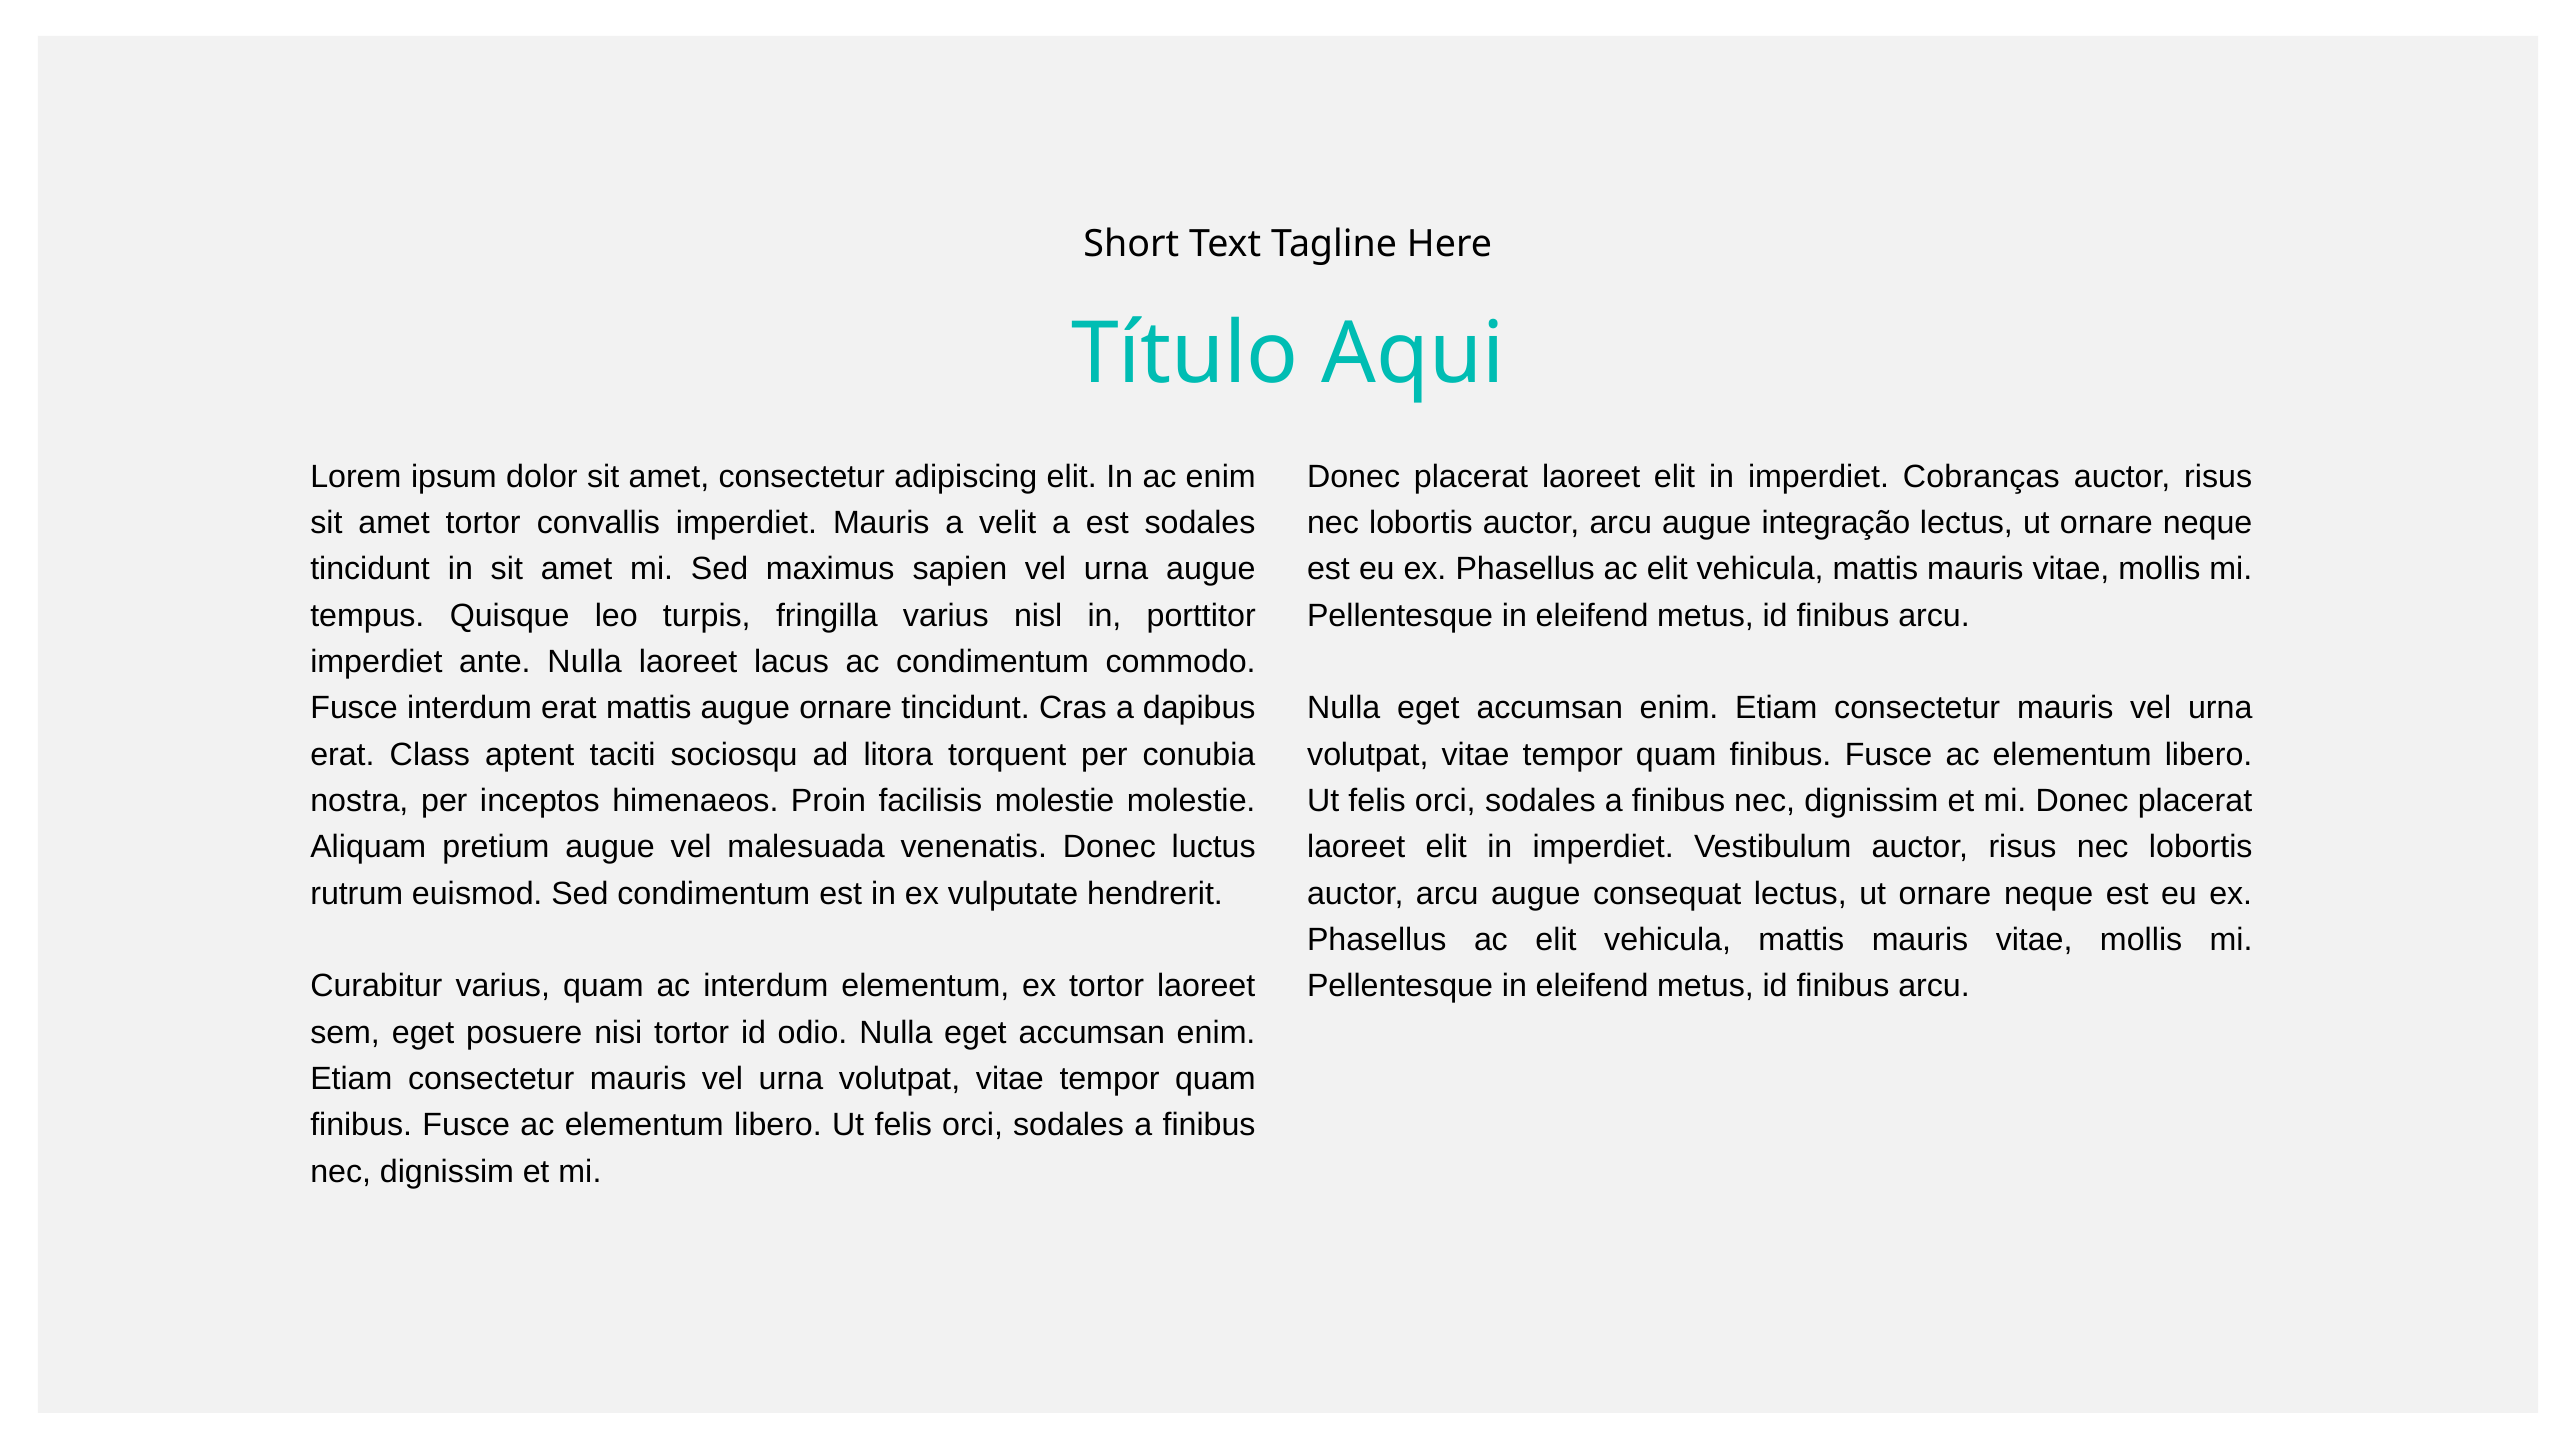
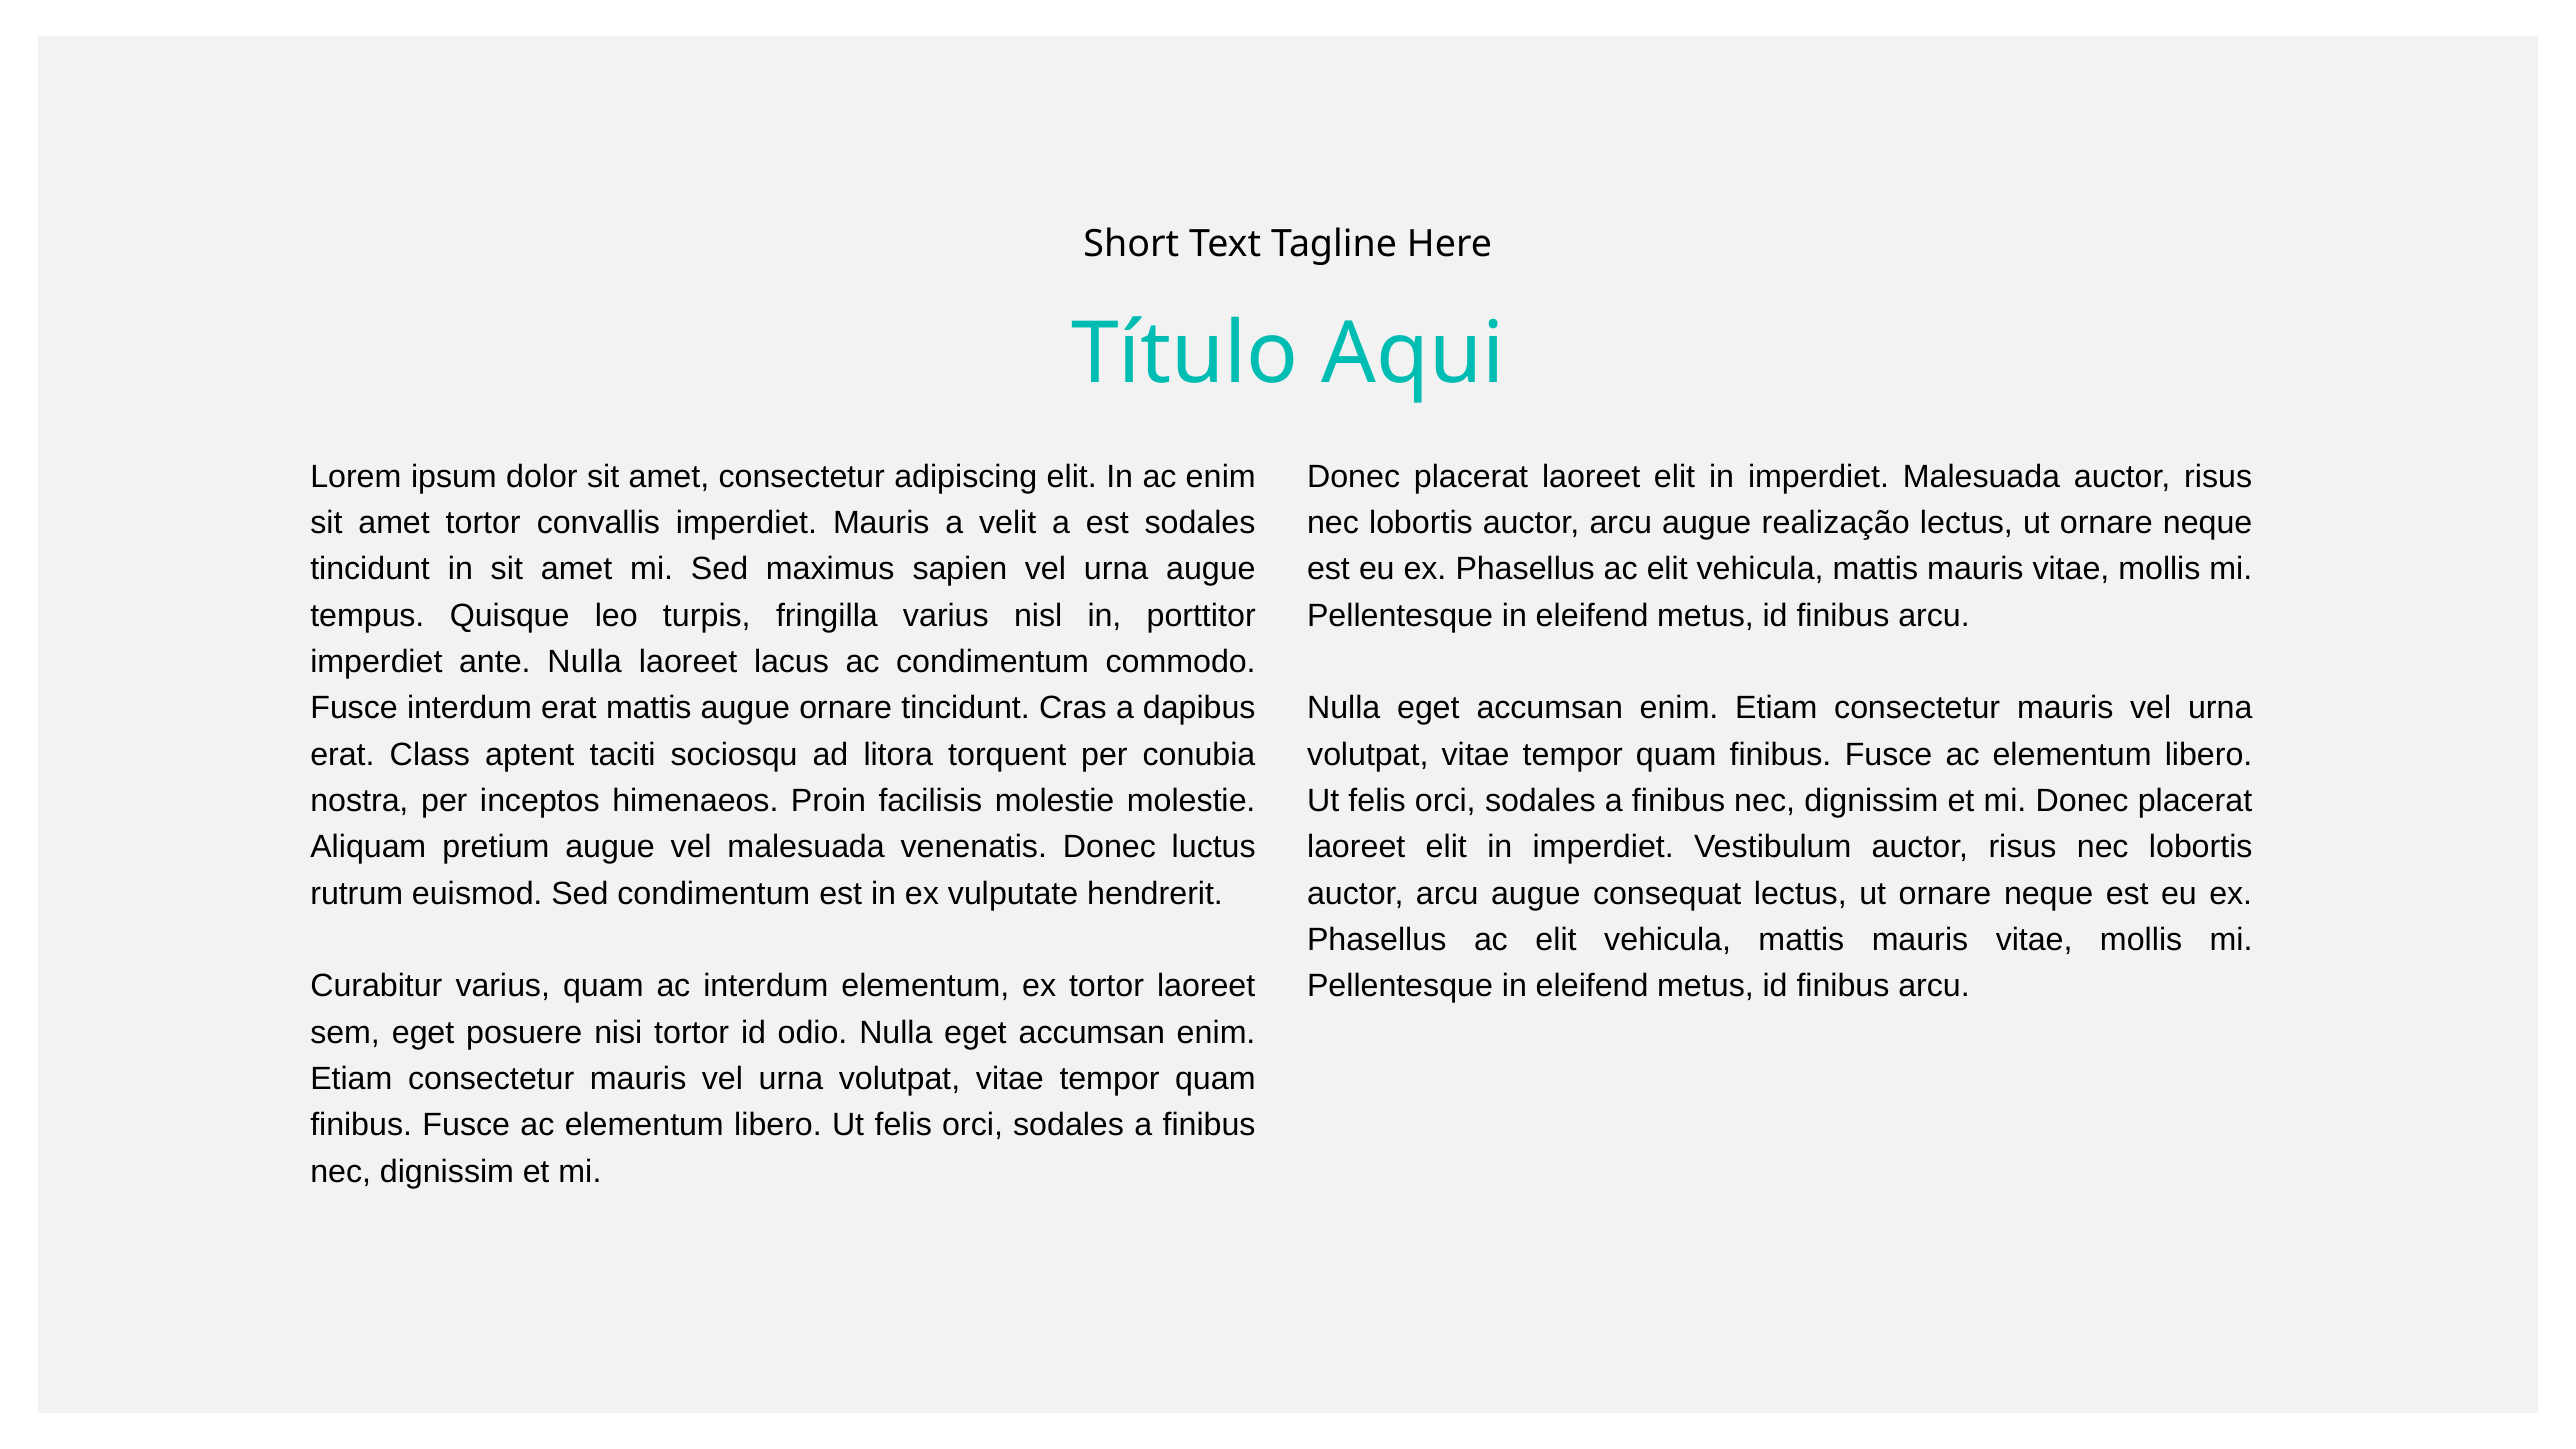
imperdiet Cobranças: Cobranças -> Malesuada (1981, 477)
integração: integração -> realização (1836, 523)
